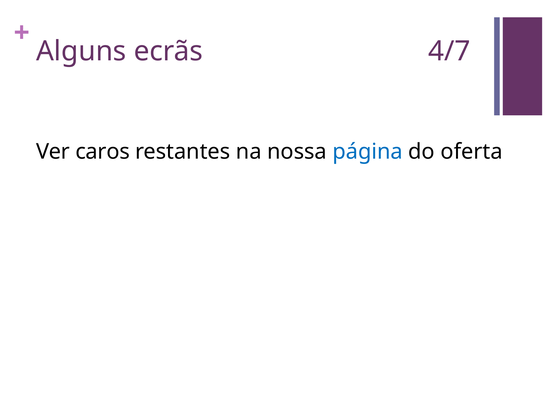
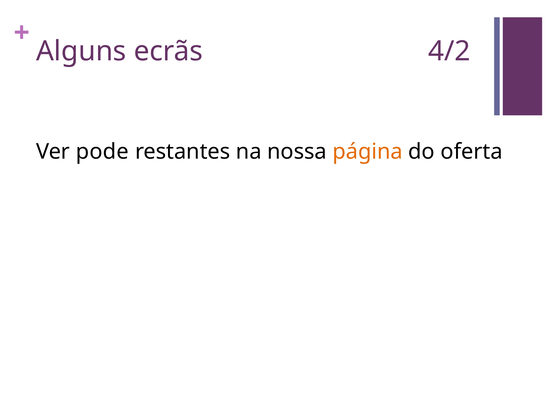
4/7: 4/7 -> 4/2 (449, 51)
caros: caros -> pode (102, 152)
página colour: blue -> orange (368, 152)
